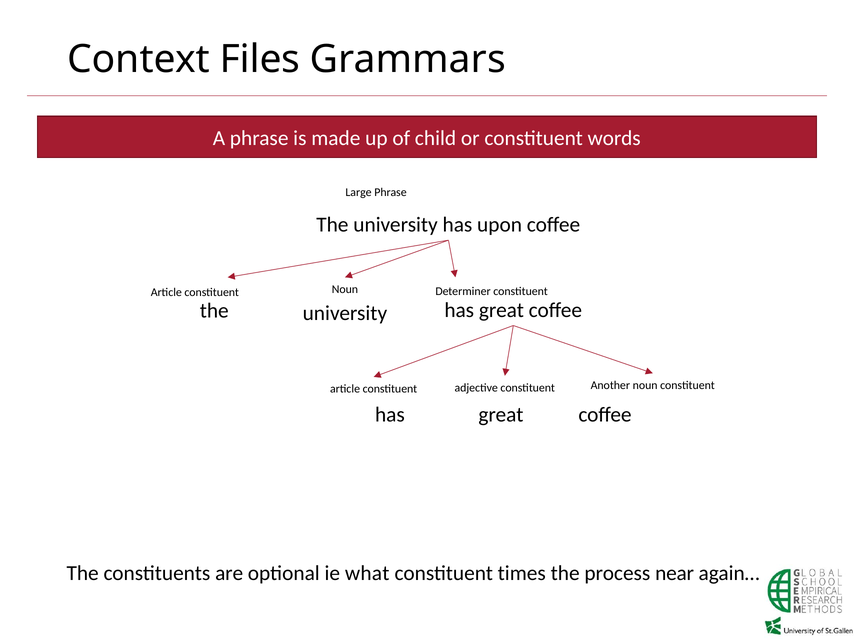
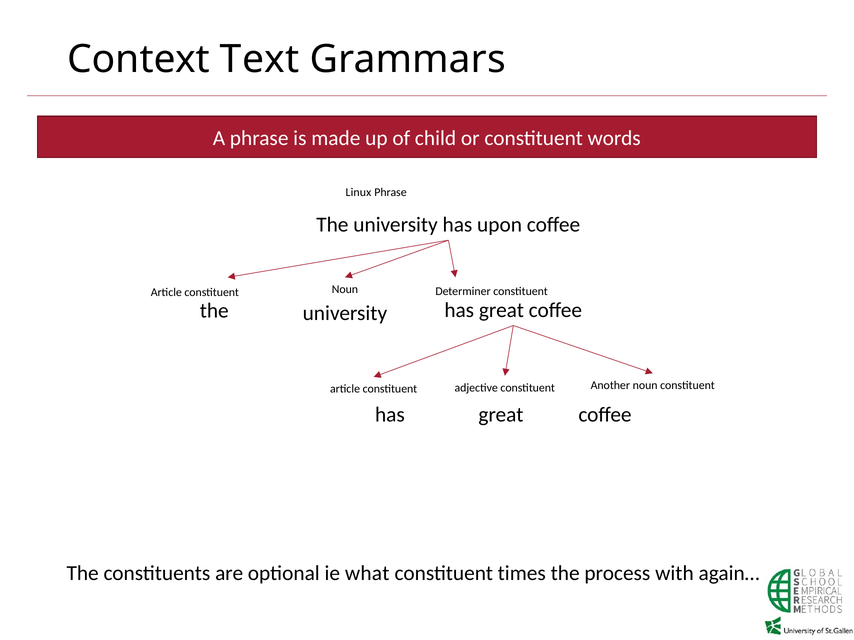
Files: Files -> Text (260, 59)
Large: Large -> Linux (358, 193)
near: near -> with (674, 574)
